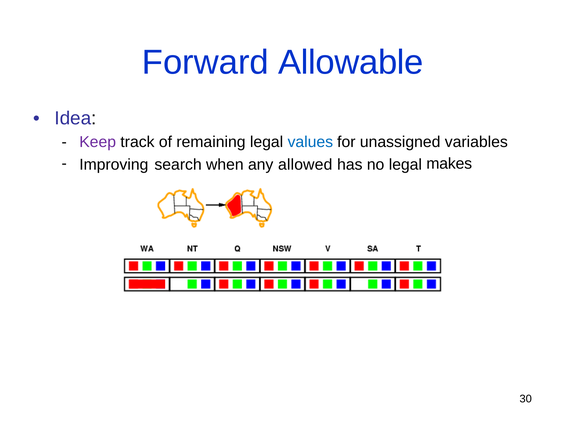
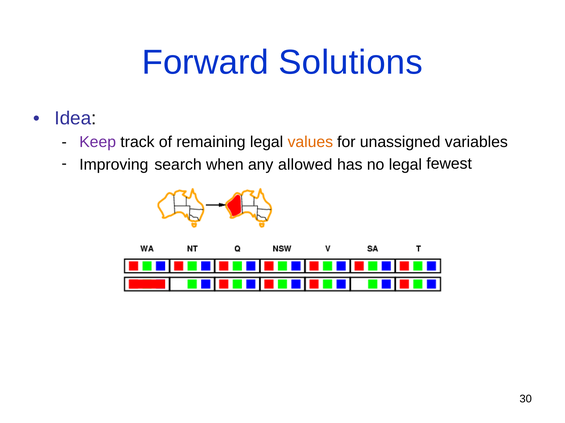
Allowable: Allowable -> Solutions (351, 62)
values colour: blue -> orange (310, 142)
makes: makes -> fewest (449, 164)
